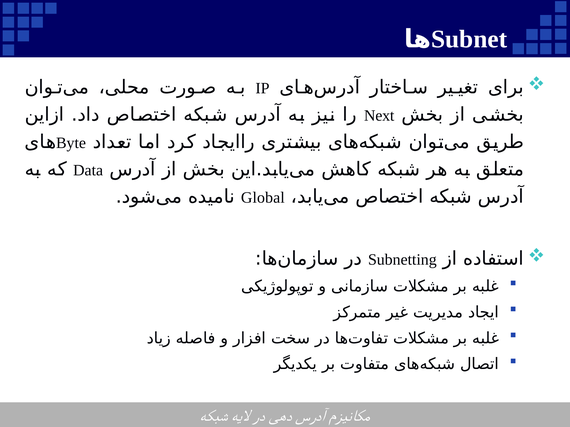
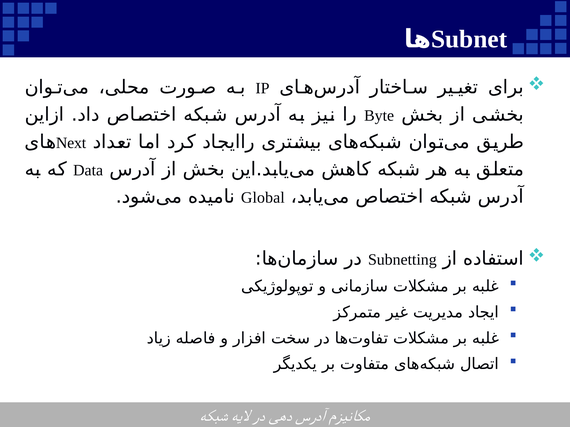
Next: Next -> Byte (379, 116)
Byte: Byte -> Next (71, 143)
